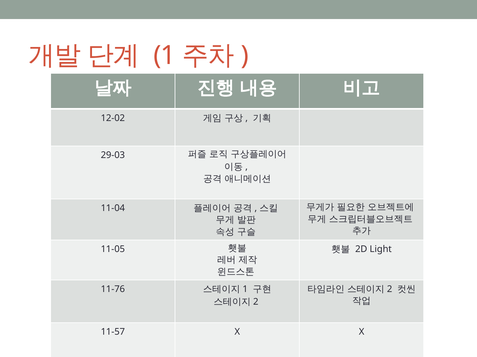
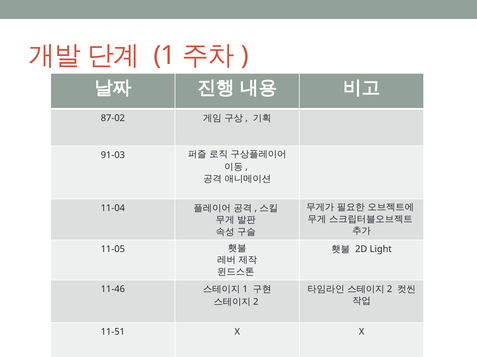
12-02: 12-02 -> 87-02 (113, 118)
29-03: 29-03 -> 91-03 (113, 155)
11-76: 11-76 -> 11-46 (113, 290)
11-57: 11-57 -> 11-51 (113, 333)
